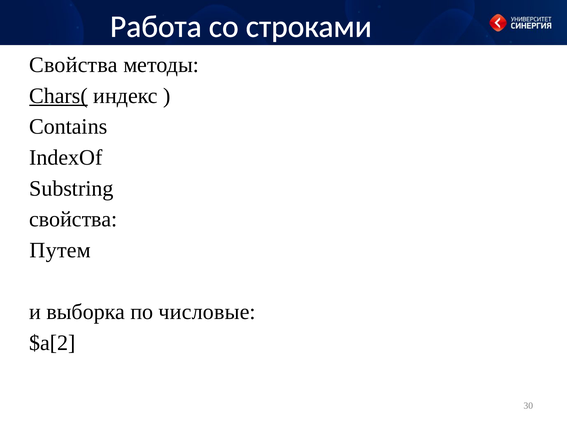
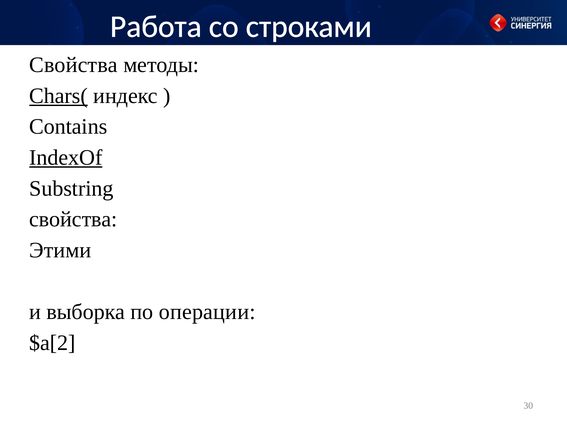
IndexOf underline: none -> present (66, 158)
Путем: Путем -> Этими (60, 250)
числовые: числовые -> операции (207, 312)
